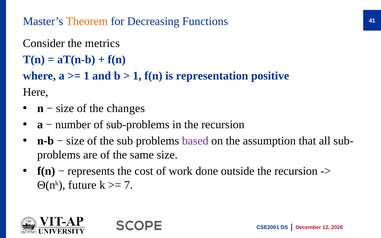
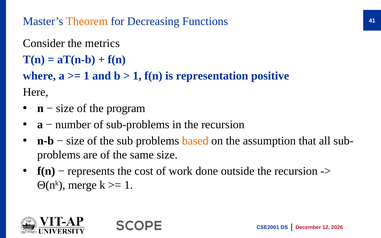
changes: changes -> program (126, 108)
based colour: purple -> orange (195, 141)
future: future -> merge (82, 185)
7: 7 -> 1 (129, 185)
